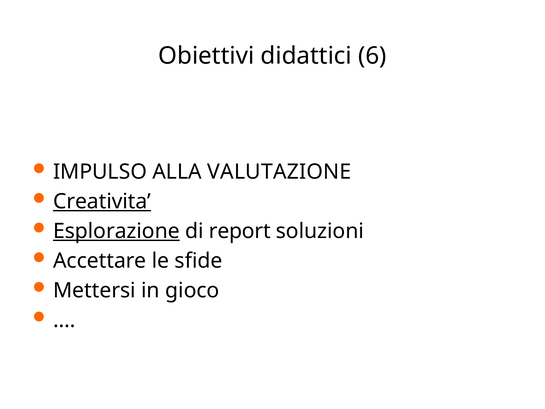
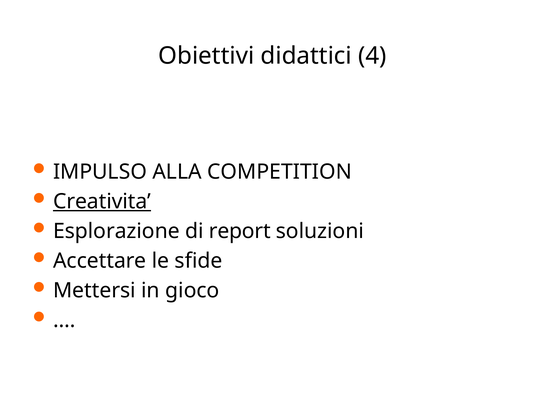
6: 6 -> 4 (372, 56)
VALUTAZIONE: VALUTAZIONE -> COMPETITION (279, 172)
Esplorazione underline: present -> none (116, 231)
